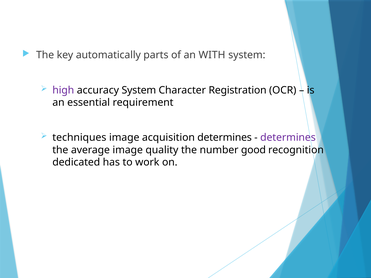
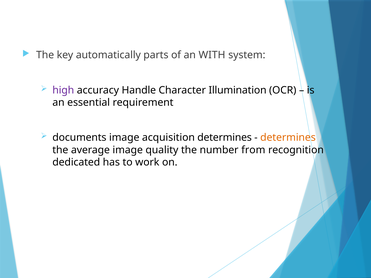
accuracy System: System -> Handle (139, 90)
Registration: Registration -> Illumination (238, 90)
techniques: techniques -> documents (79, 138)
determines colour: purple -> orange (288, 138)
good: good -> from (253, 150)
